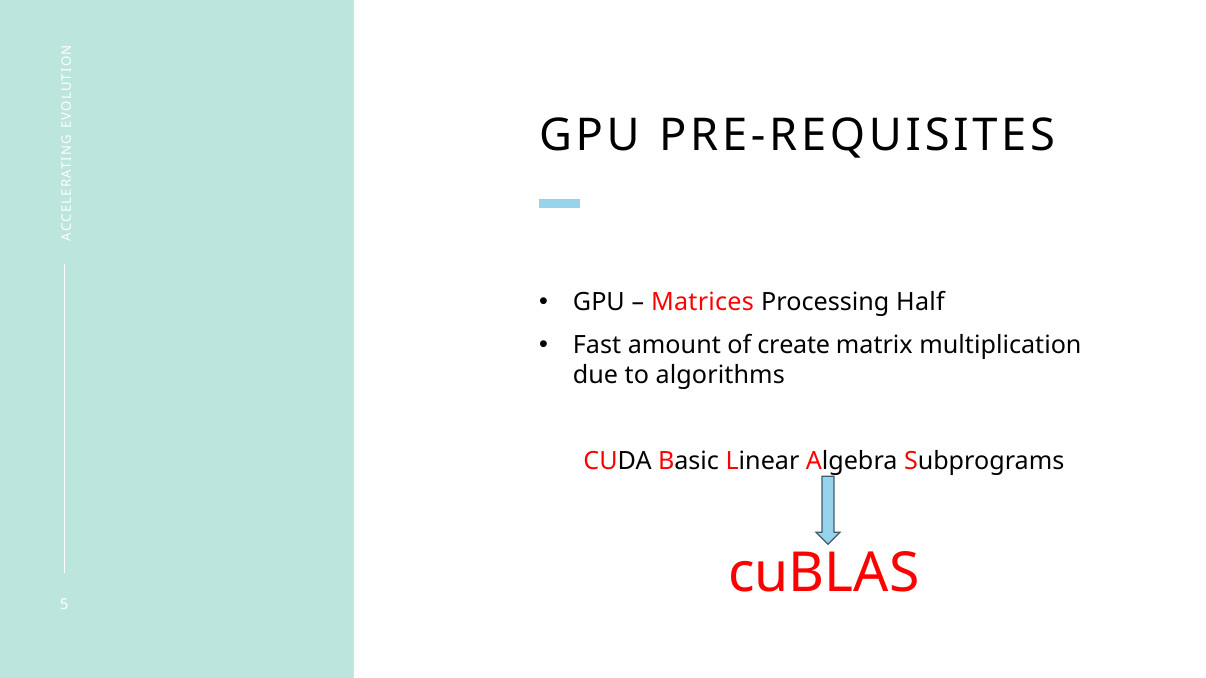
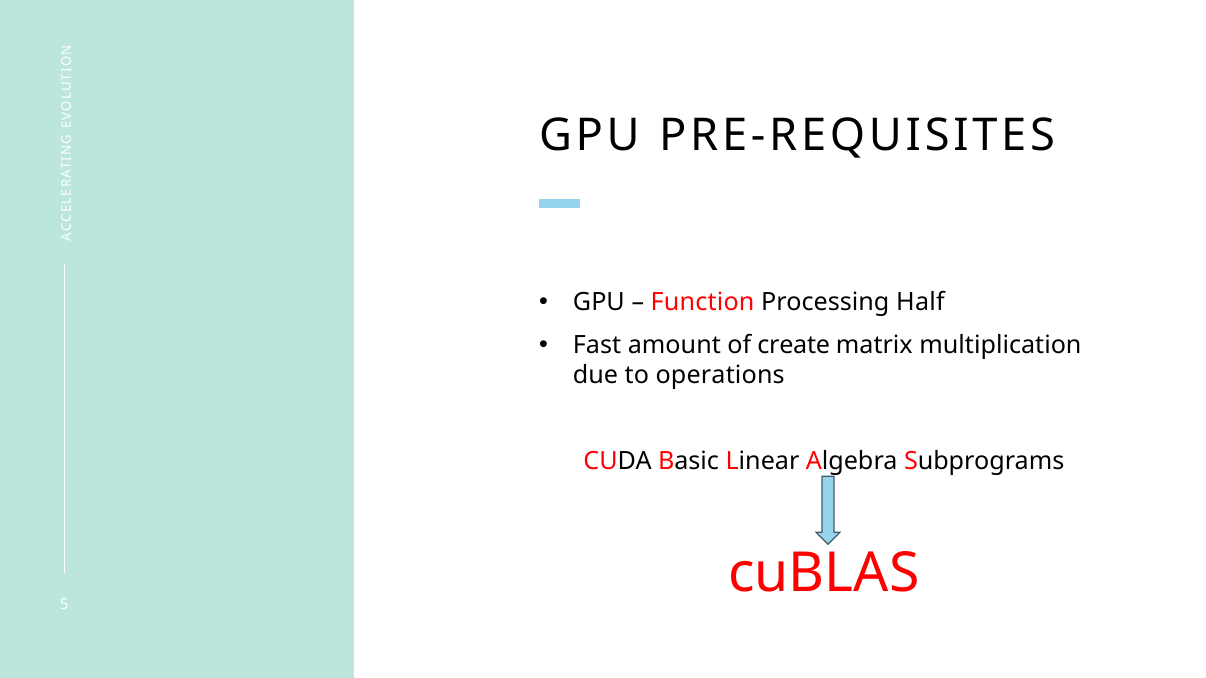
Matrices: Matrices -> Function (703, 303)
algorithms: algorithms -> operations (720, 376)
